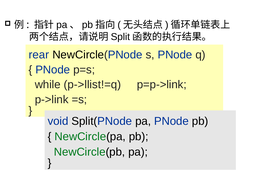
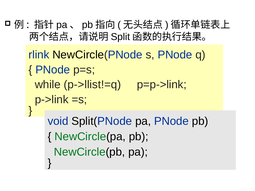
rear: rear -> rlink (39, 55)
